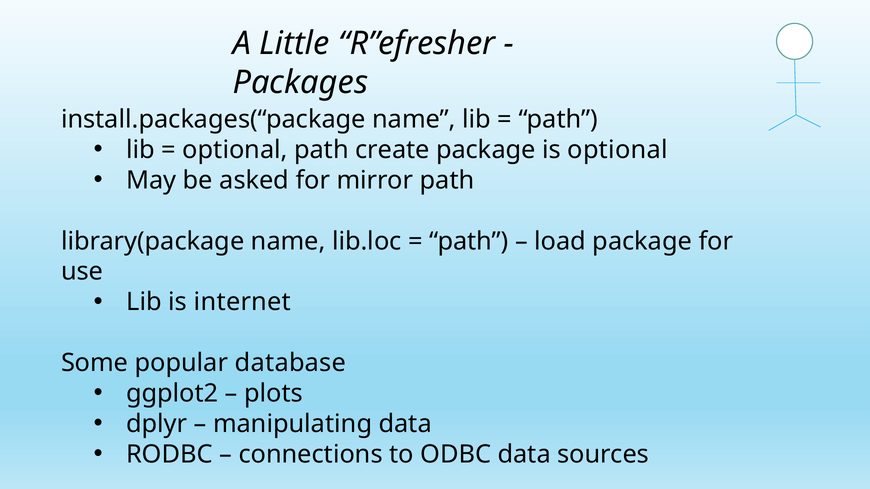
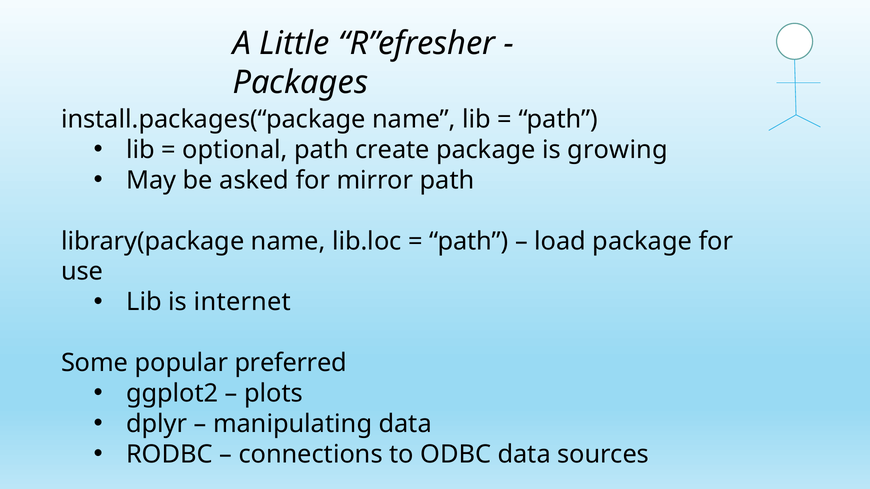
is optional: optional -> growing (618, 150)
database: database -> preferred (291, 363)
